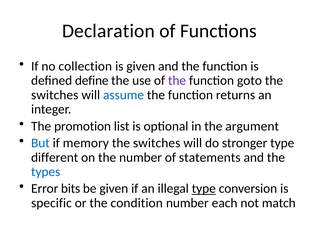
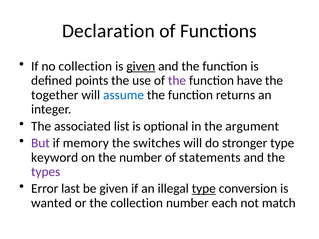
given underline: none -> present (141, 66)
define: define -> points (92, 81)
goto: goto -> have (250, 81)
switches: switches -> together (55, 95)
promotion: promotion -> associated (83, 126)
But colour: blue -> purple (40, 143)
different: different -> keyword (55, 158)
types colour: blue -> purple (46, 172)
bits: bits -> last (71, 189)
specific: specific -> wanted (51, 203)
the condition: condition -> collection (137, 203)
